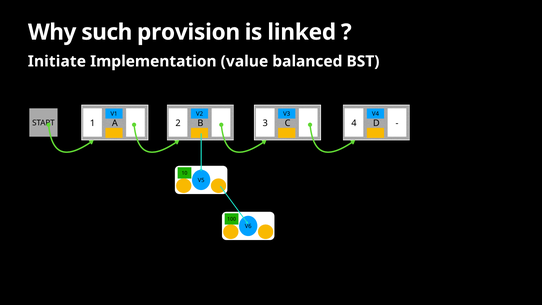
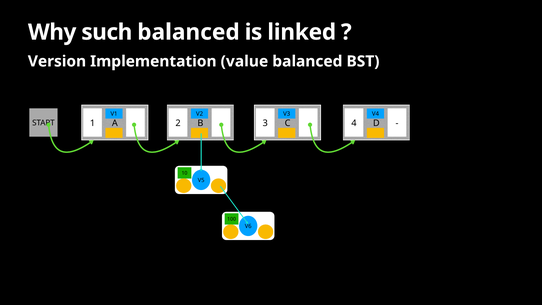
such provision: provision -> balanced (188, 32)
Initiate: Initiate -> Version (57, 61)
